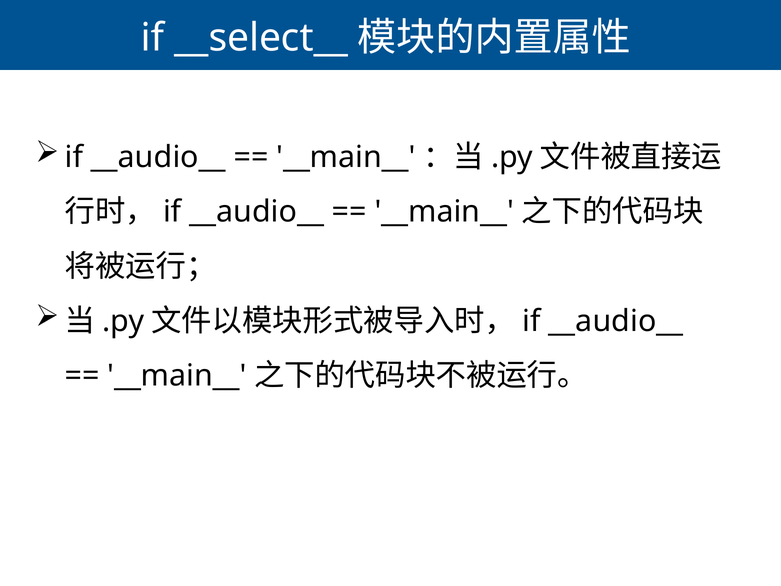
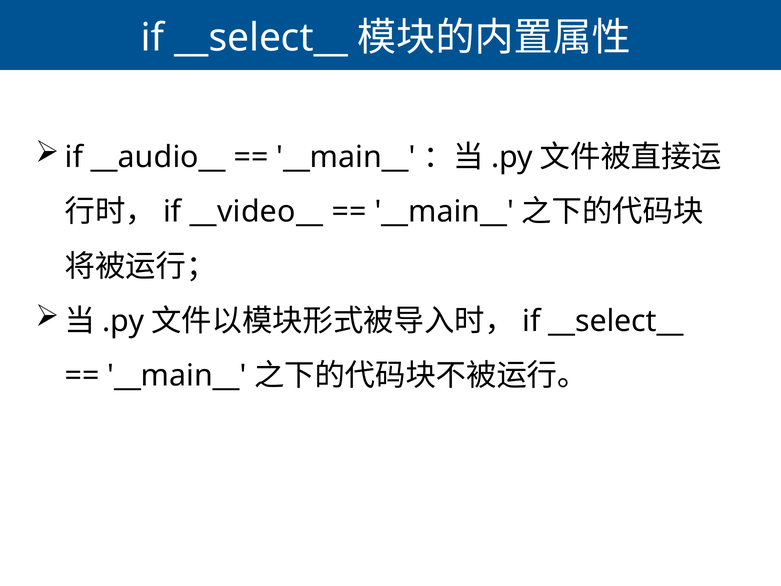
__audio__: __audio__ -> __video__ (256, 212)
__audio__: __audio__ -> __select__ (616, 321)
